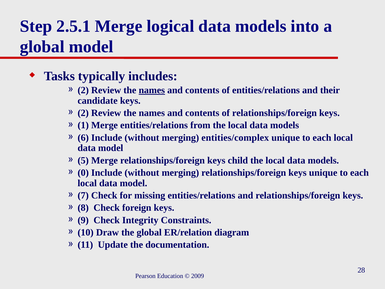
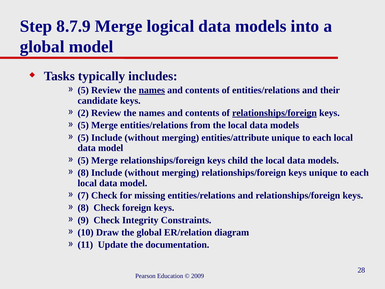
2.5.1: 2.5.1 -> 8.7.9 (74, 26)
2: 2 -> 5 (83, 90)
relationships/foreign underline: none -> present (274, 113)
1: 1 -> 5 (83, 125)
6: 6 -> 5 (83, 138)
entities/complex: entities/complex -> entities/attribute (235, 138)
0: 0 -> 8 (83, 173)
